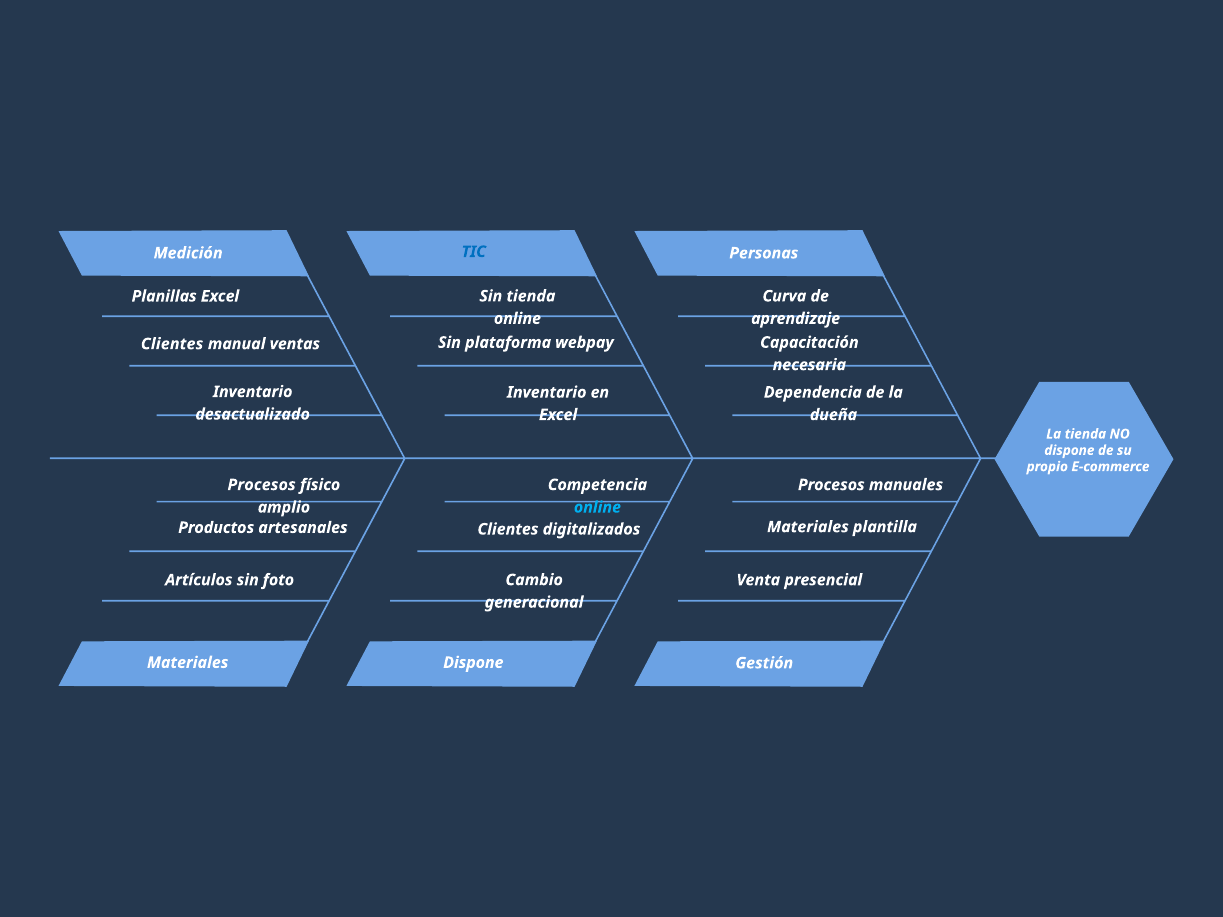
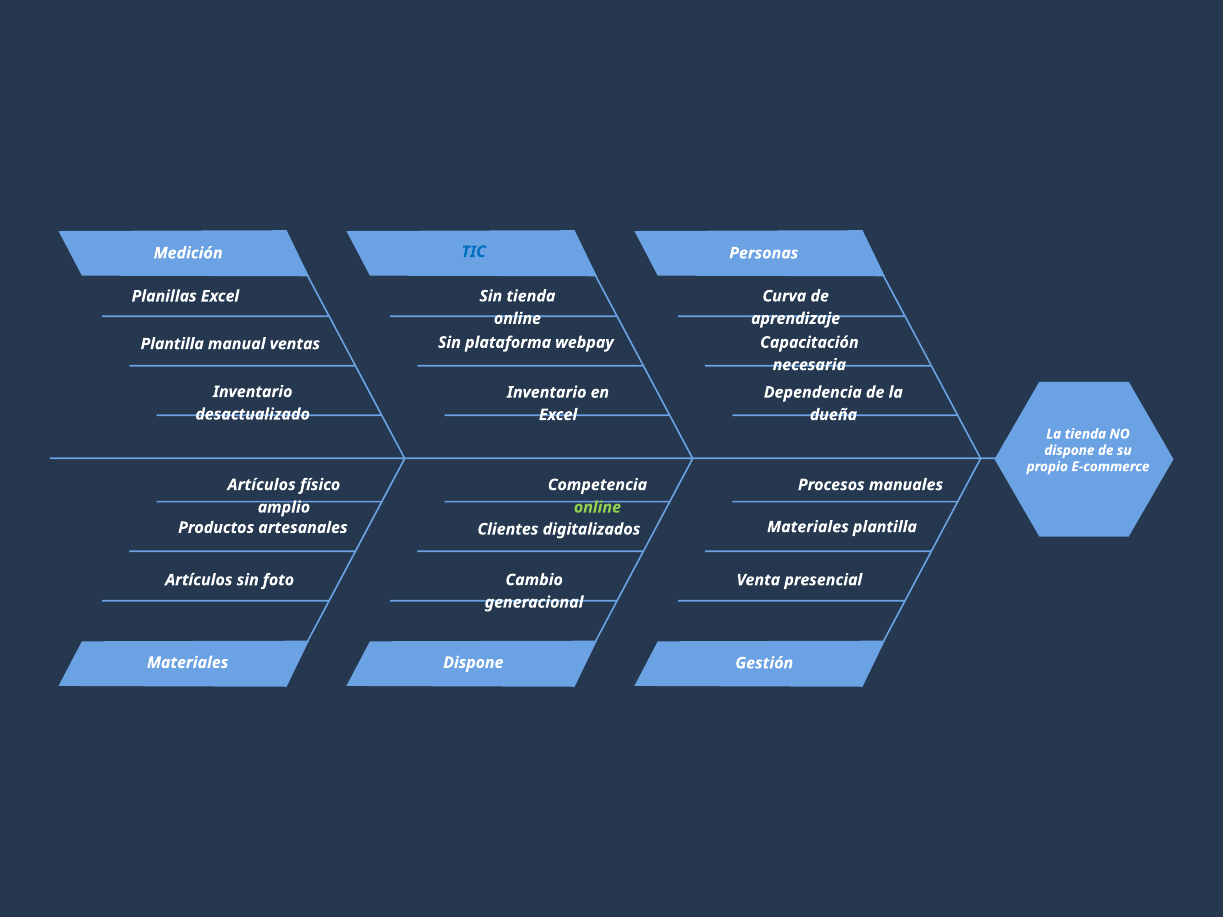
Clientes: Clientes -> Plantilla (172, 344)
Procesos: Procesos -> Artículos (262, 485)
online colour: light blue -> light green (597, 507)
